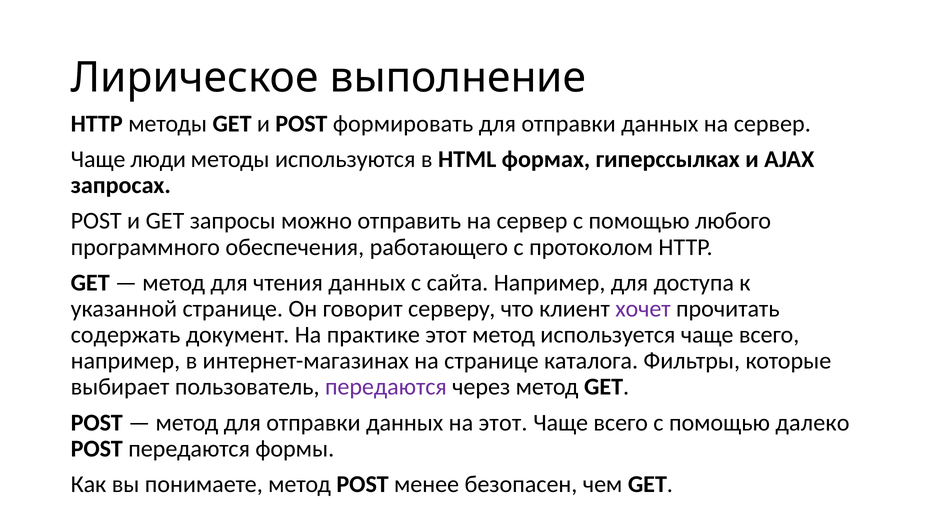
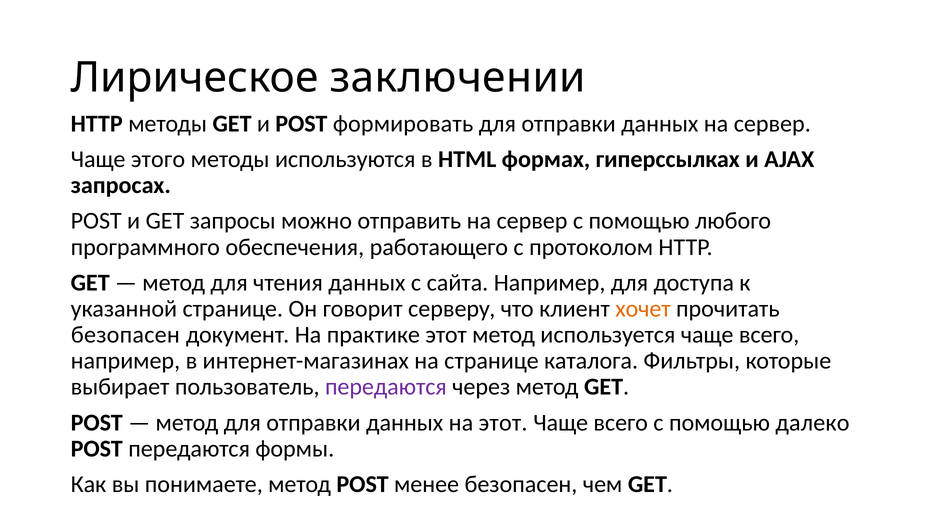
выполнение: выполнение -> заключении (458, 78)
люди: люди -> этого (158, 159)
хочет colour: purple -> orange (643, 309)
содержать: содержать -> безопасен (125, 335)
